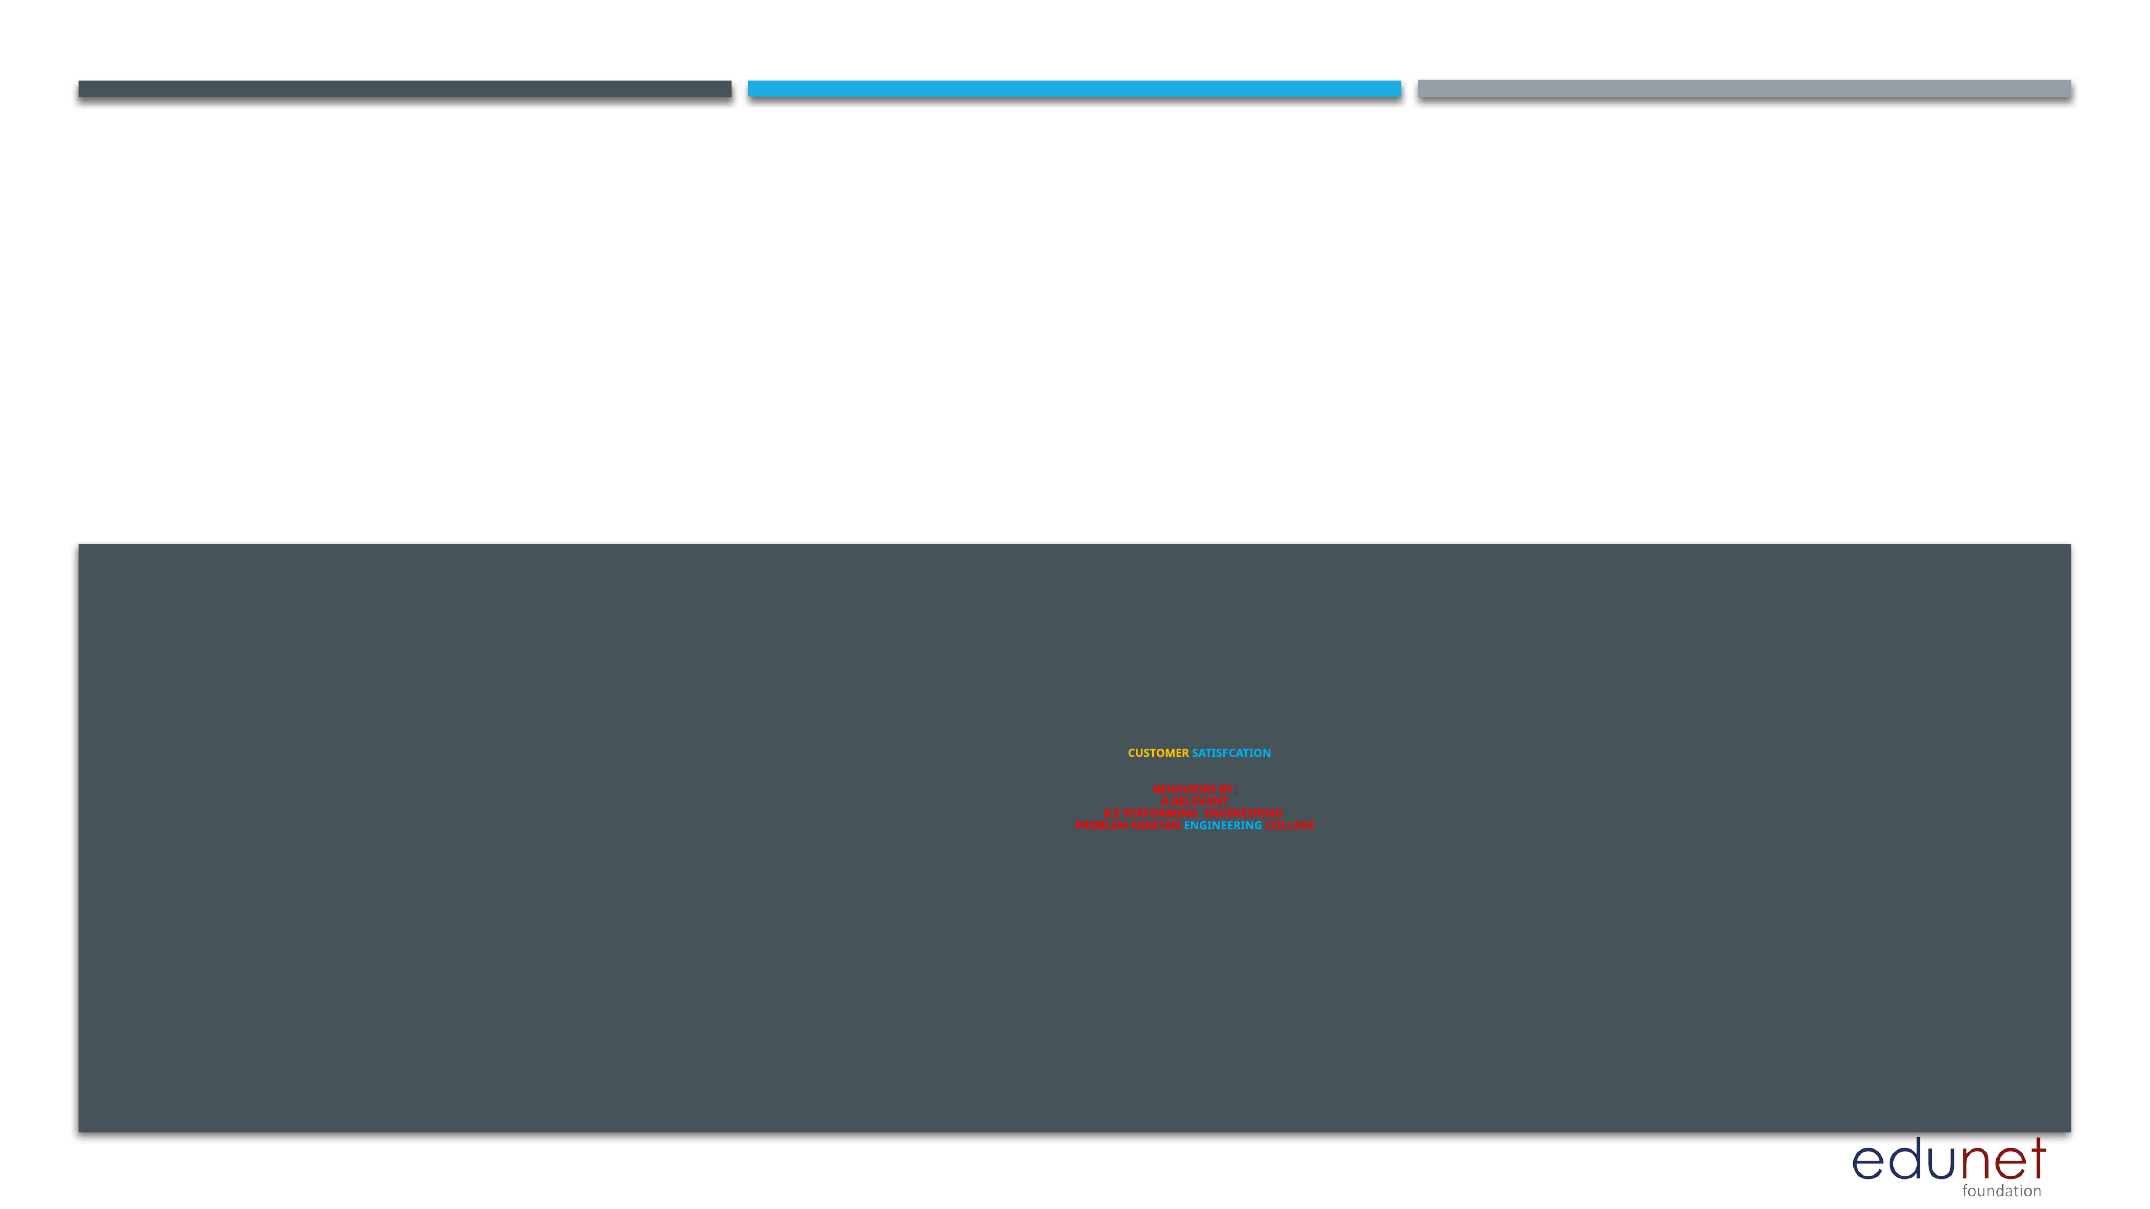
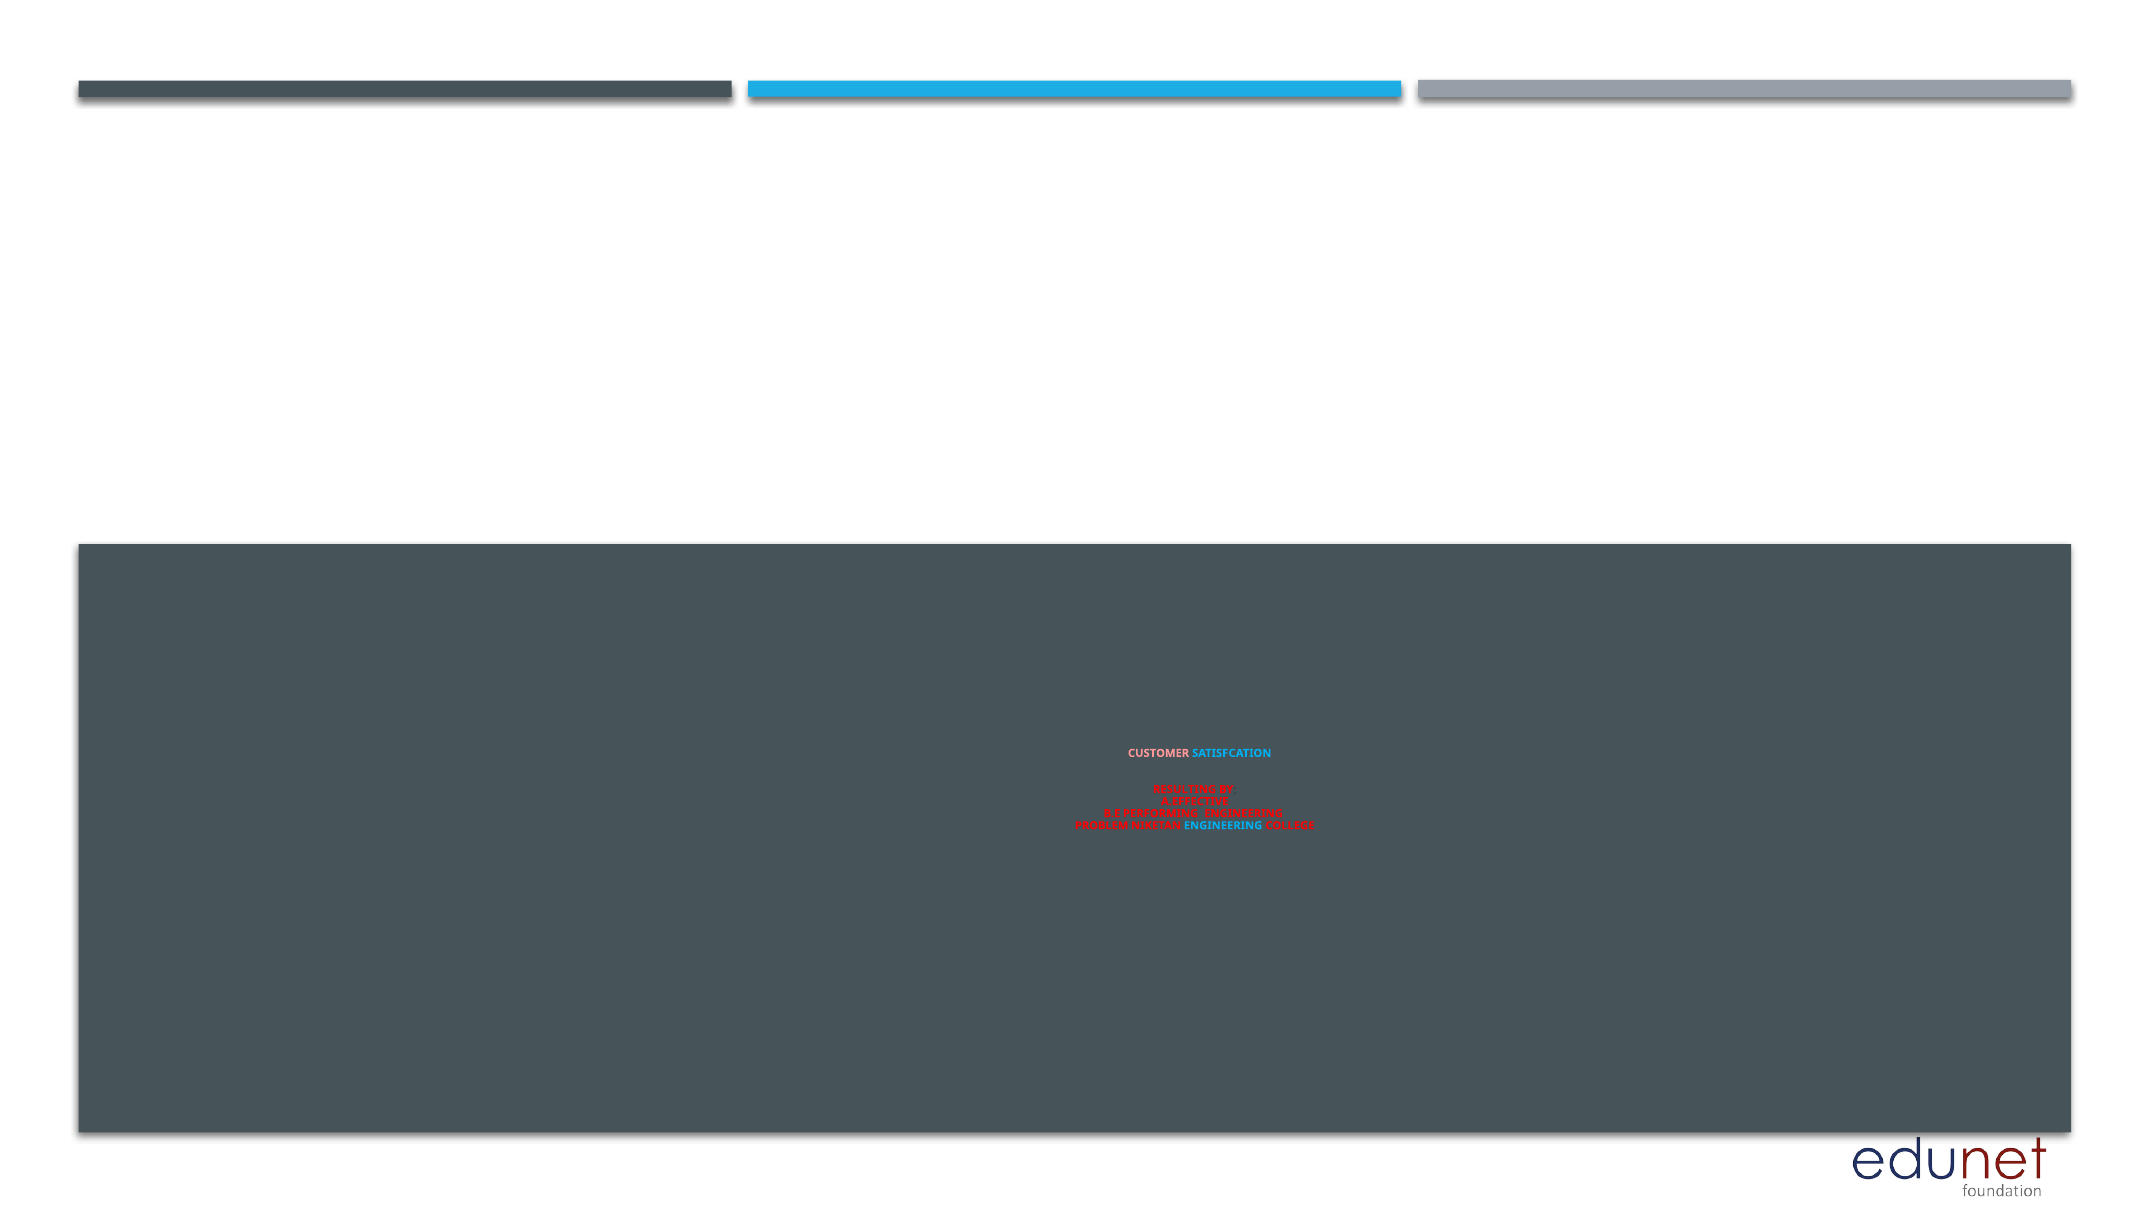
CUSTOMER colour: yellow -> pink (1159, 753)
BEHAVIORS: BEHAVIORS -> RESULTING (1185, 790)
A.RELEVANT: A.RELEVANT -> A.EFFECTIVE (1195, 802)
